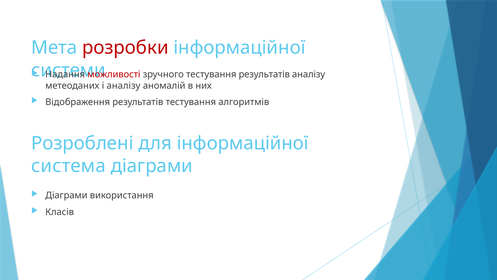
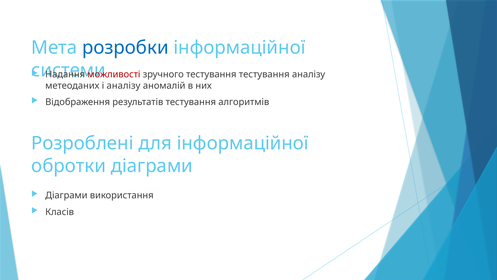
розробки colour: red -> blue (125, 48)
тестування результатів: результатів -> тестування (264, 74)
система: система -> обротки (69, 166)
